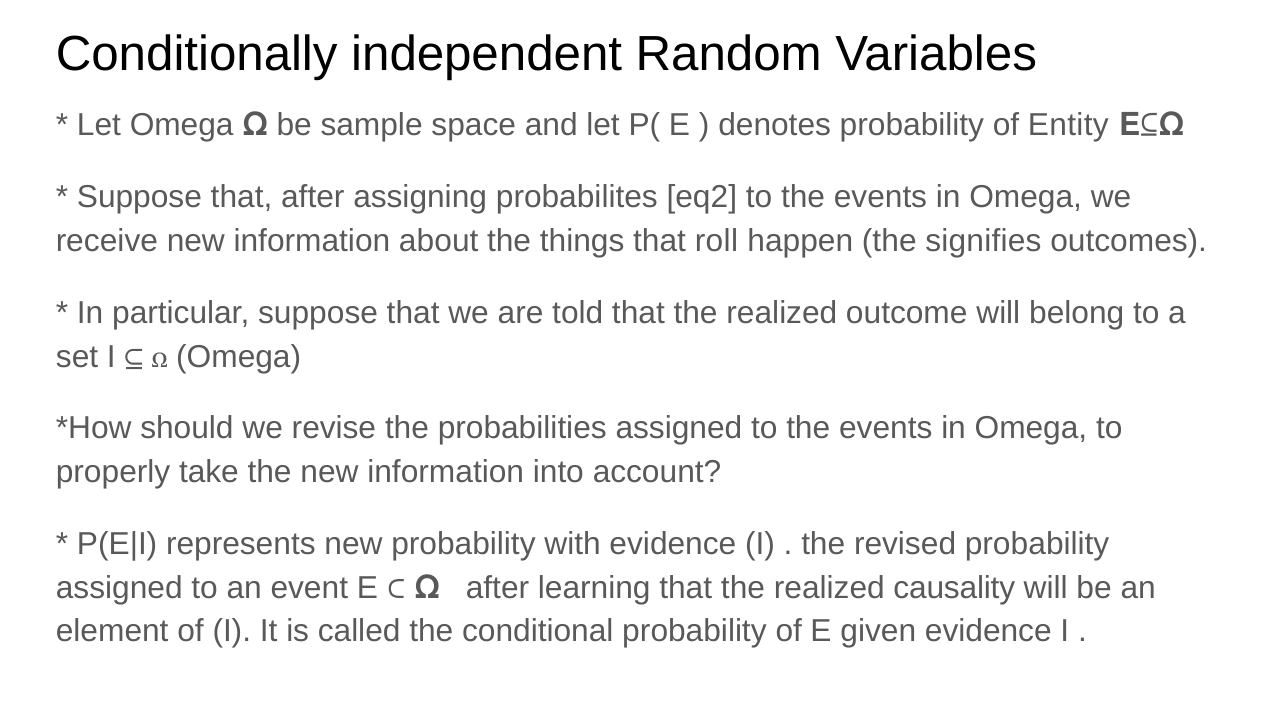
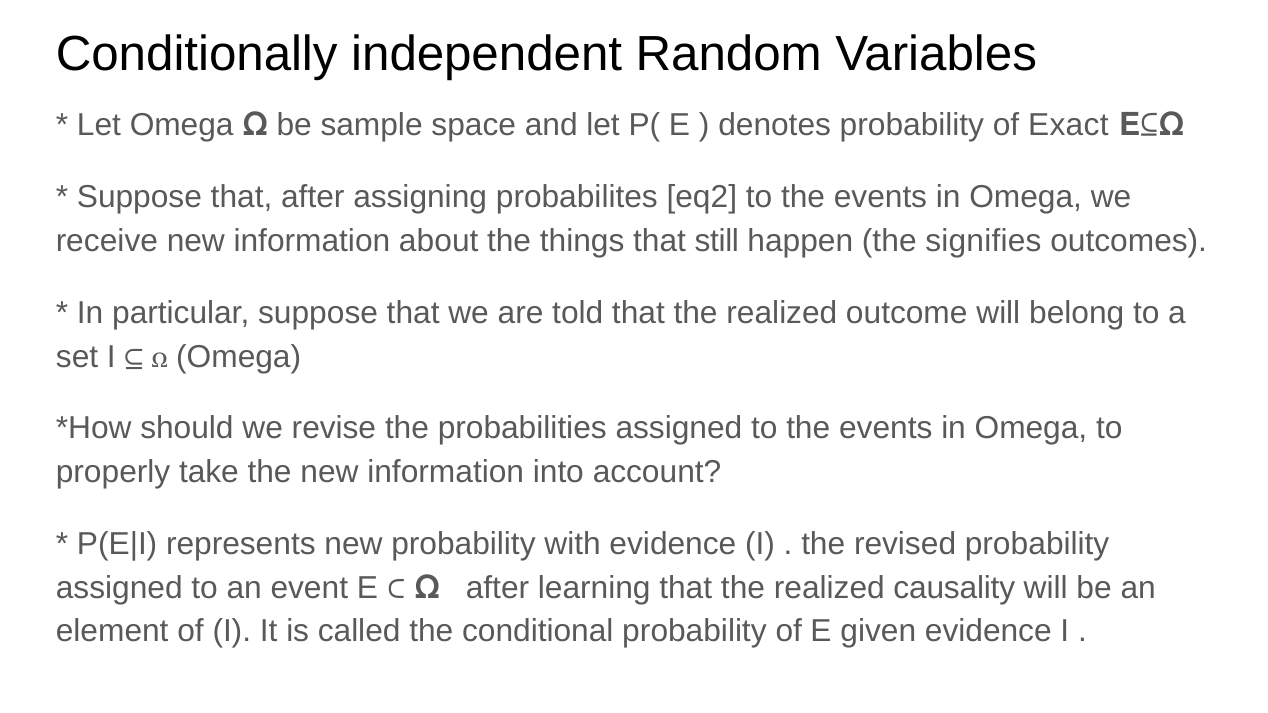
Entity: Entity -> Exact (1068, 125)
roll: roll -> still (717, 241)
